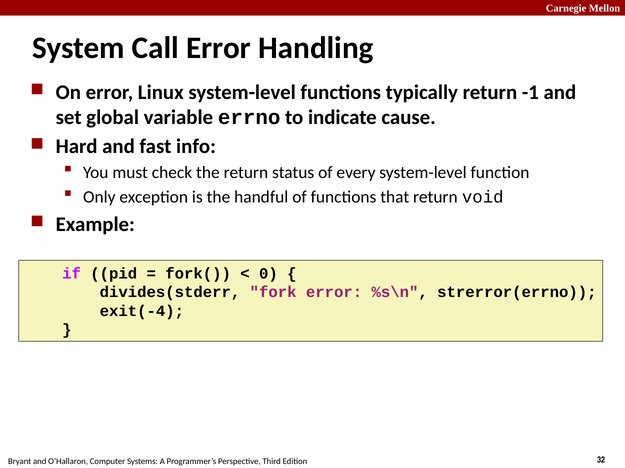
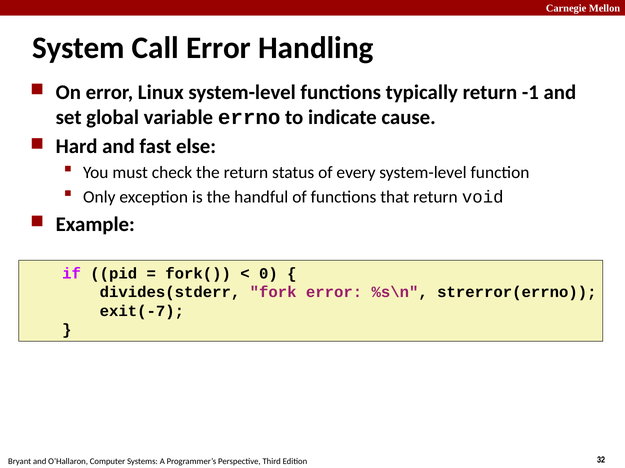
info: info -> else (196, 147)
exit(-4: exit(-4 -> exit(-7 (142, 311)
